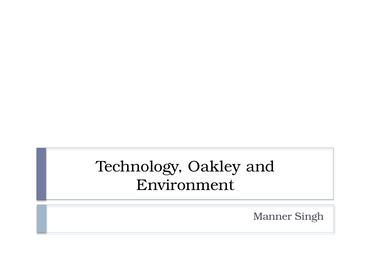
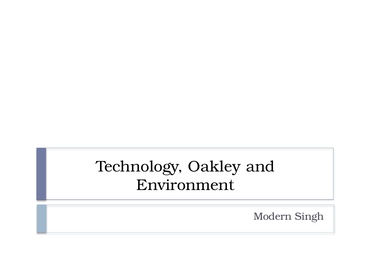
Manner: Manner -> Modern (273, 217)
